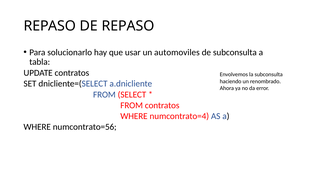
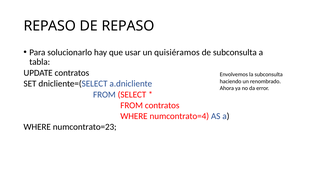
automoviles: automoviles -> quisiéramos (177, 52)
numcontrato=56: numcontrato=56 -> numcontrato=23 (85, 127)
